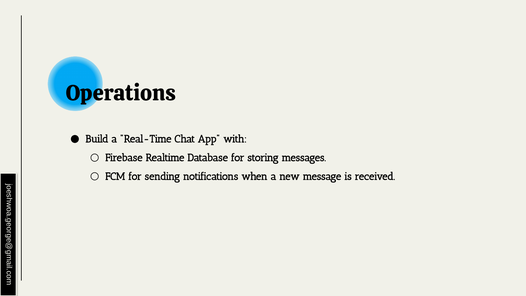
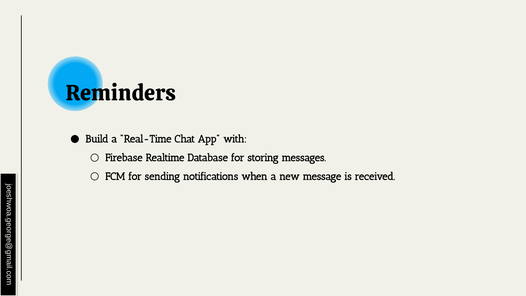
Operations: Operations -> Reminders (121, 93)
